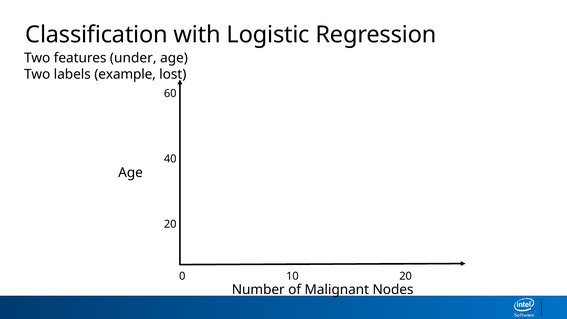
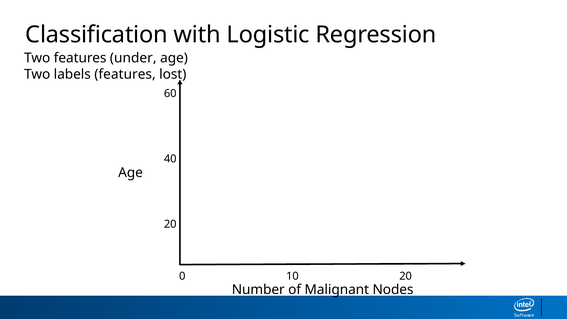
labels example: example -> features (125, 74)
